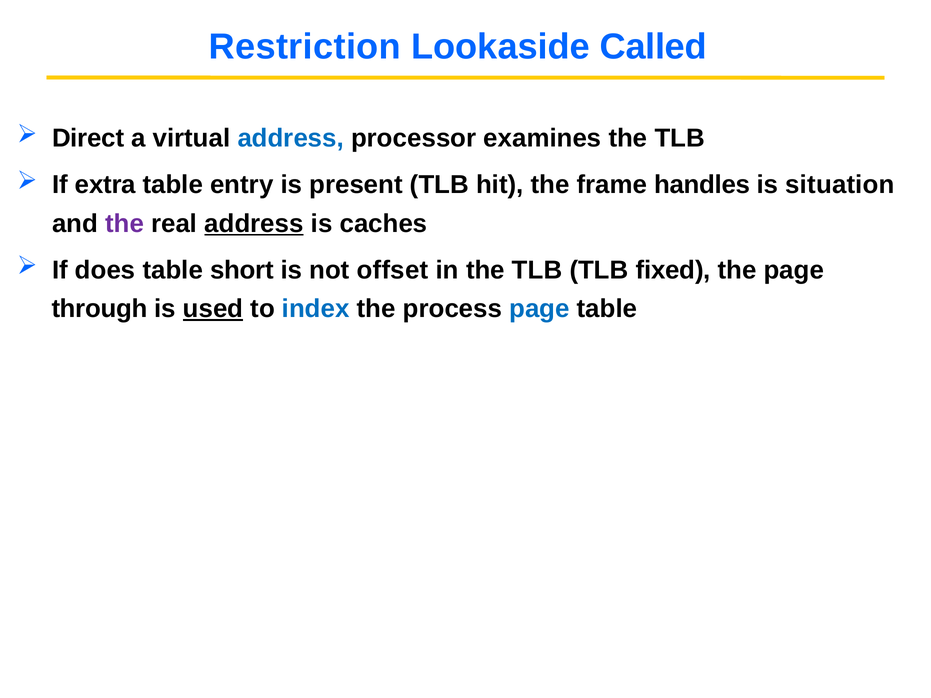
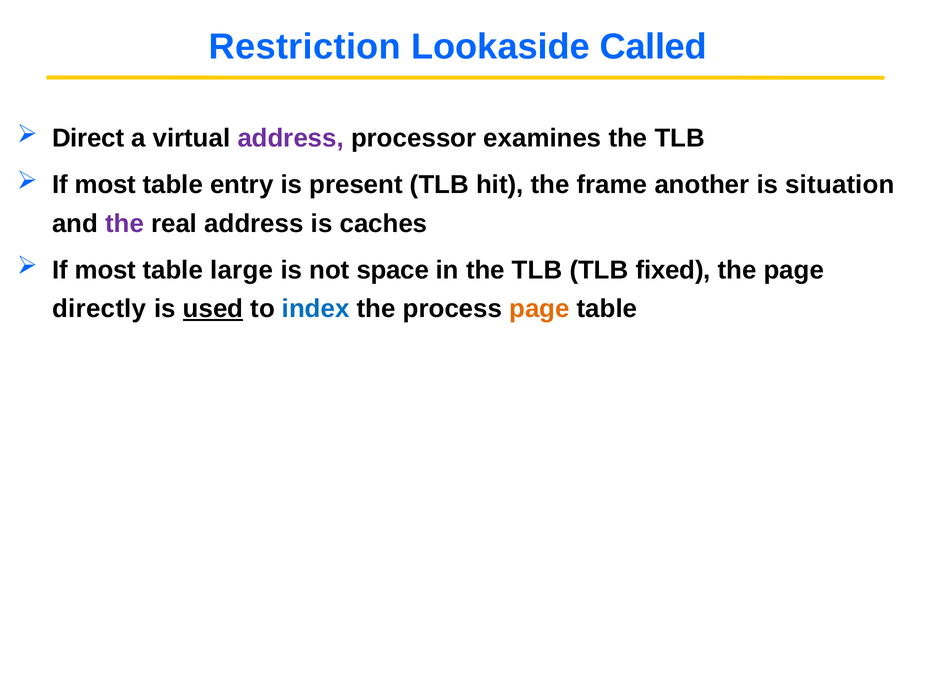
address colour: blue -> purple (291, 138)
extra: extra -> most (105, 185)
handles: handles -> another (702, 185)
address underline: present -> none (254, 224)
does: does -> most (105, 270)
short: short -> large (242, 270)
offset: offset -> space (393, 270)
through: through -> directly (99, 309)
page colour: blue -> orange (539, 309)
